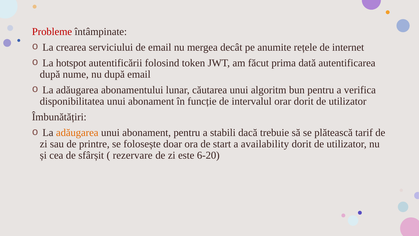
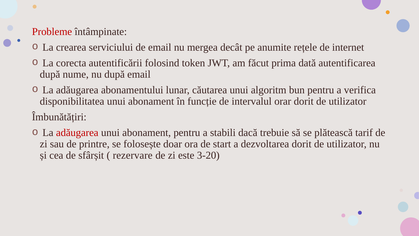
hotspot: hotspot -> corecta (71, 63)
adăugarea colour: orange -> red (77, 133)
availability: availability -> dezvoltarea (265, 144)
6-20: 6-20 -> 3-20 (208, 155)
